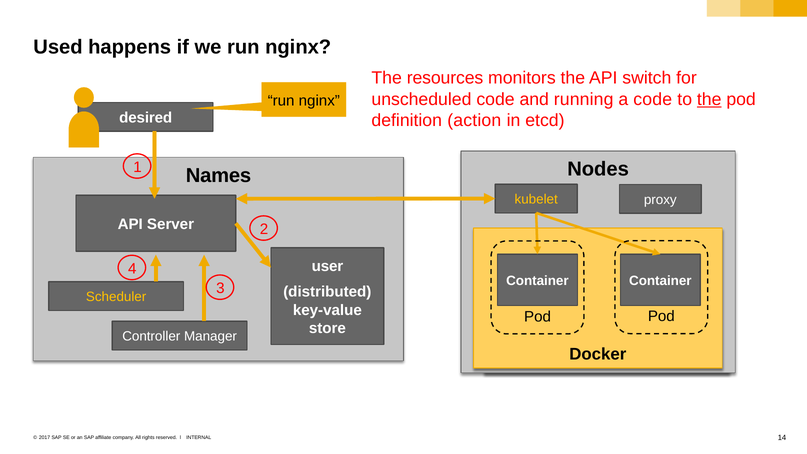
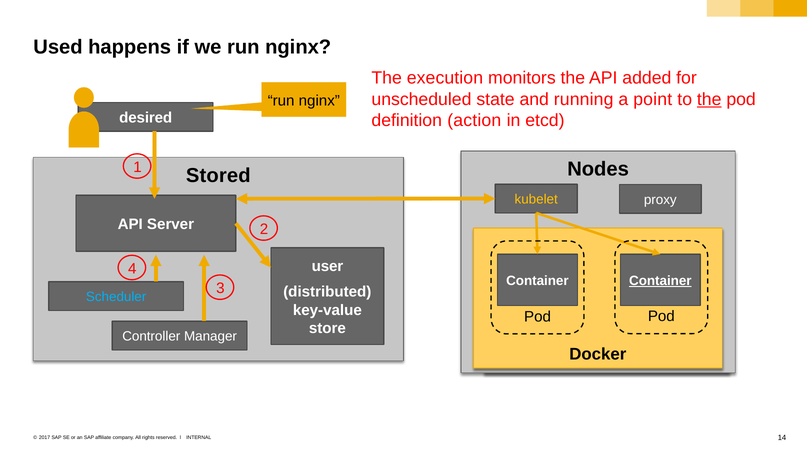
resources: resources -> execution (445, 78)
switch: switch -> added (647, 78)
unscheduled code: code -> state (496, 99)
a code: code -> point (653, 99)
Names: Names -> Stored (218, 176)
Container underline: none -> present (660, 281)
Scheduler colour: yellow -> light blue (116, 297)
